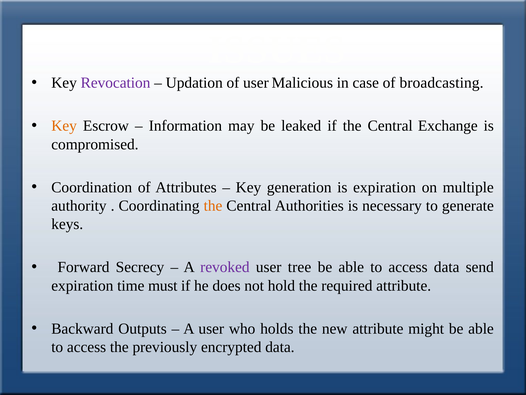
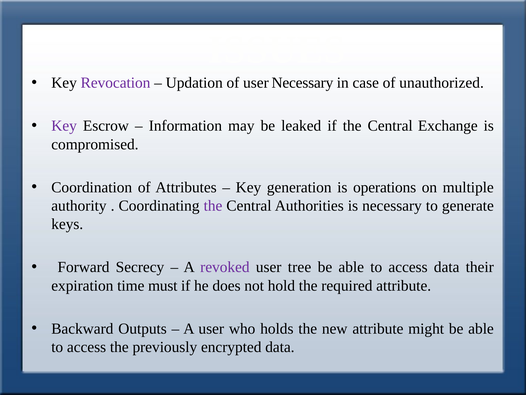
user Malicious: Malicious -> Necessary (302, 83)
broadcasting: broadcasting -> unauthorized (442, 83)
Key colour: orange -> purple (64, 126)
is expiration: expiration -> operations (385, 187)
the colour: orange -> purple (213, 205)
send: send -> their (480, 267)
